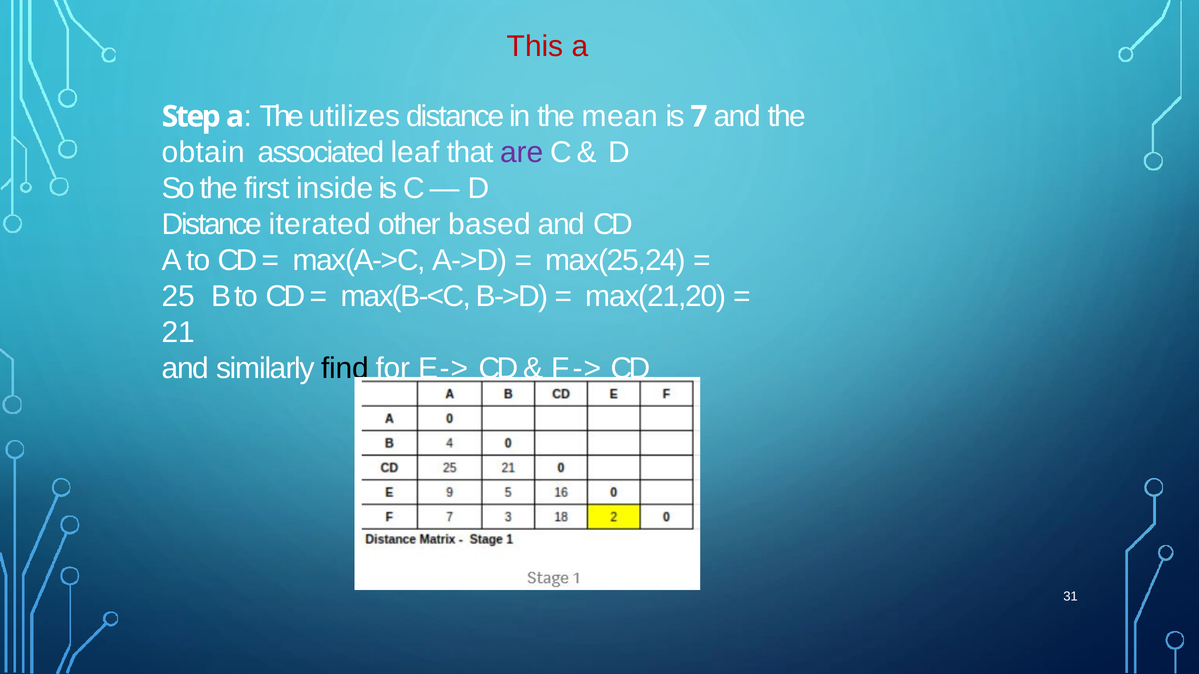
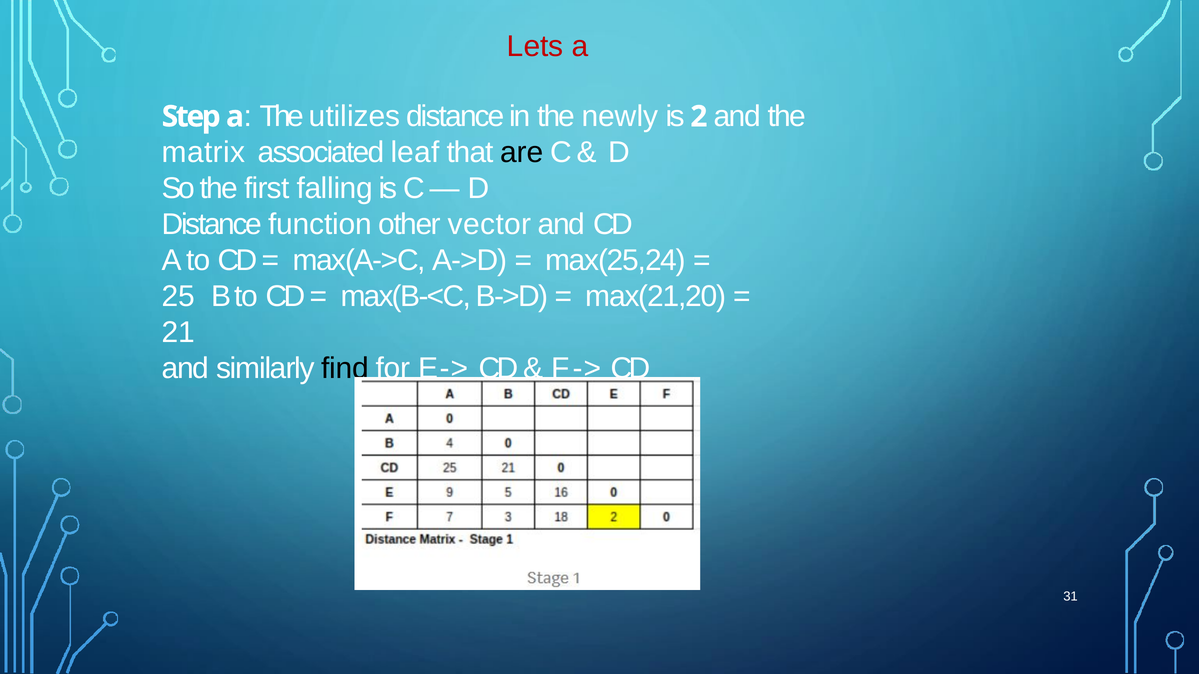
This: This -> Lets (535, 46)
mean: mean -> newly (620, 117)
7: 7 -> 2 (699, 117)
obtain: obtain -> matrix (203, 153)
are colour: purple -> black (522, 153)
inside: inside -> falling (335, 189)
iterated: iterated -> function (320, 225)
based: based -> vector (490, 225)
